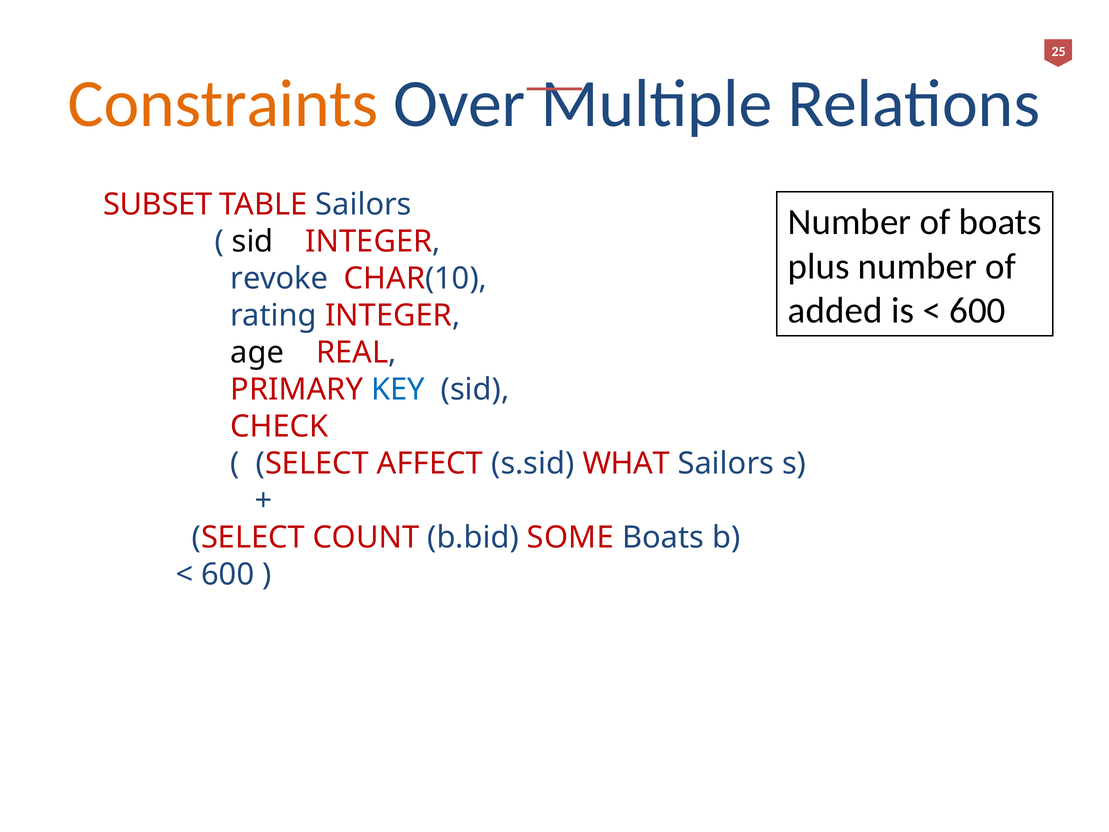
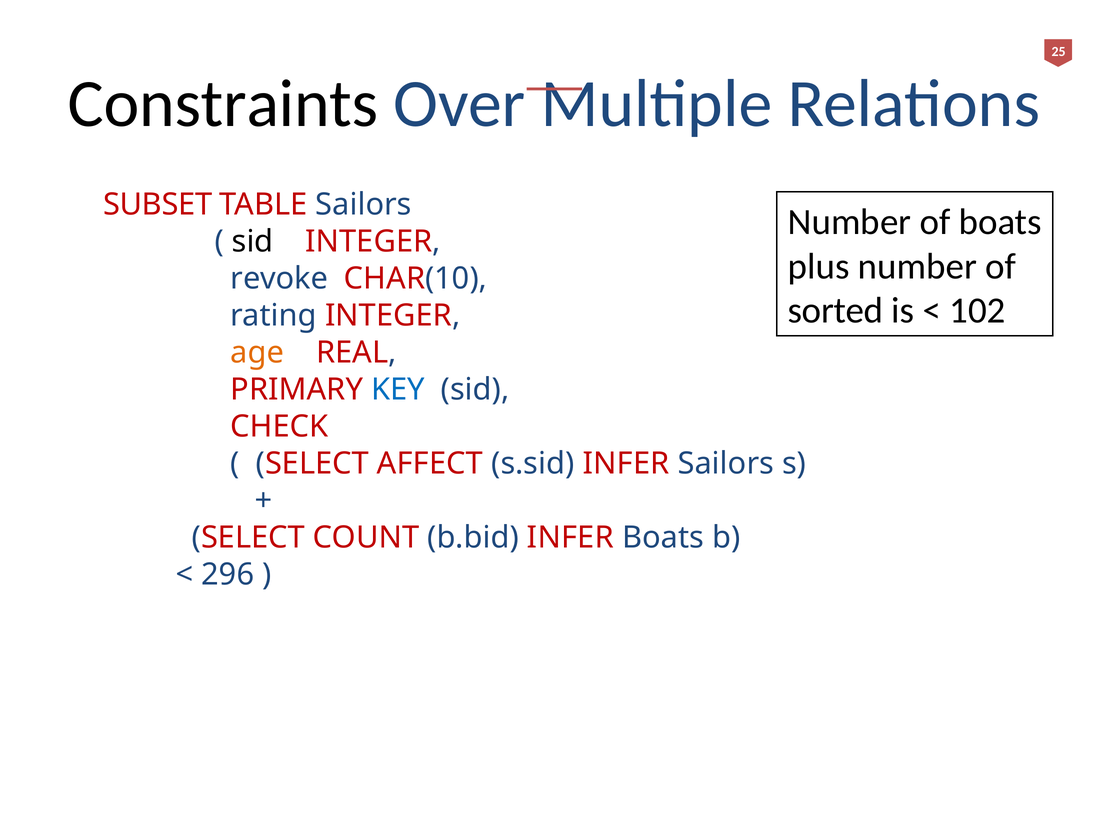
Constraints colour: orange -> black (223, 104)
added: added -> sorted (836, 311)
600: 600 -> 102 (977, 311)
age colour: black -> orange (257, 352)
s.sid WHAT: WHAT -> INFER (626, 463)
b.bid SOME: SOME -> INFER (570, 537)
600: 600 -> 296 (228, 574)
